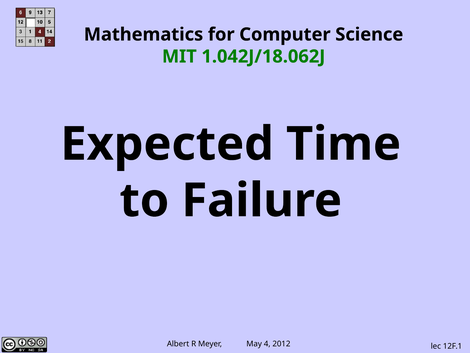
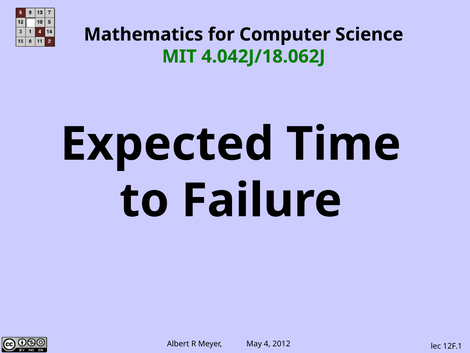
1.042J/18.062J: 1.042J/18.062J -> 4.042J/18.062J (263, 56)
